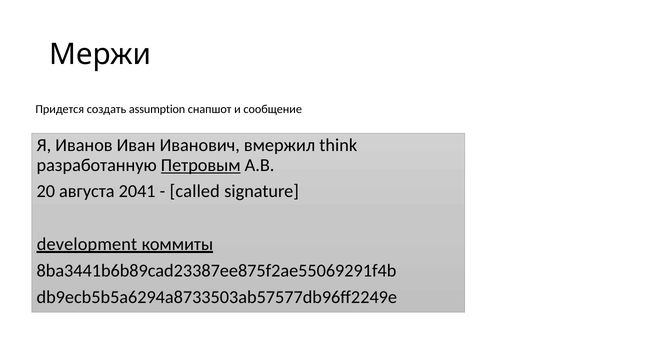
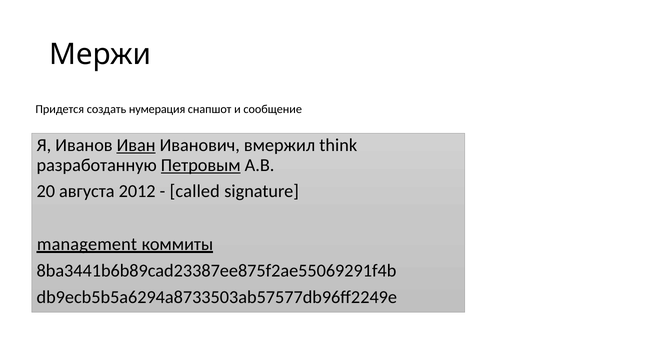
assumption: assumption -> нумерация (157, 110)
Иван underline: none -> present (136, 146)
2041: 2041 -> 2012 (137, 192)
development: development -> management (87, 245)
